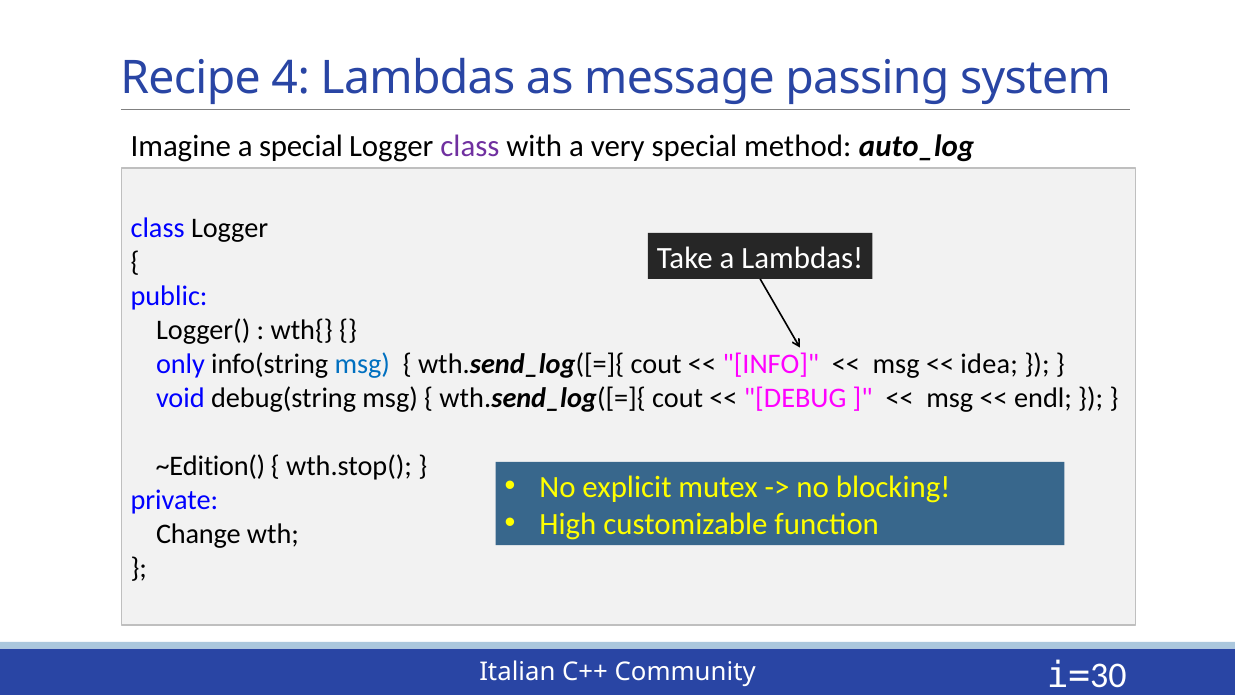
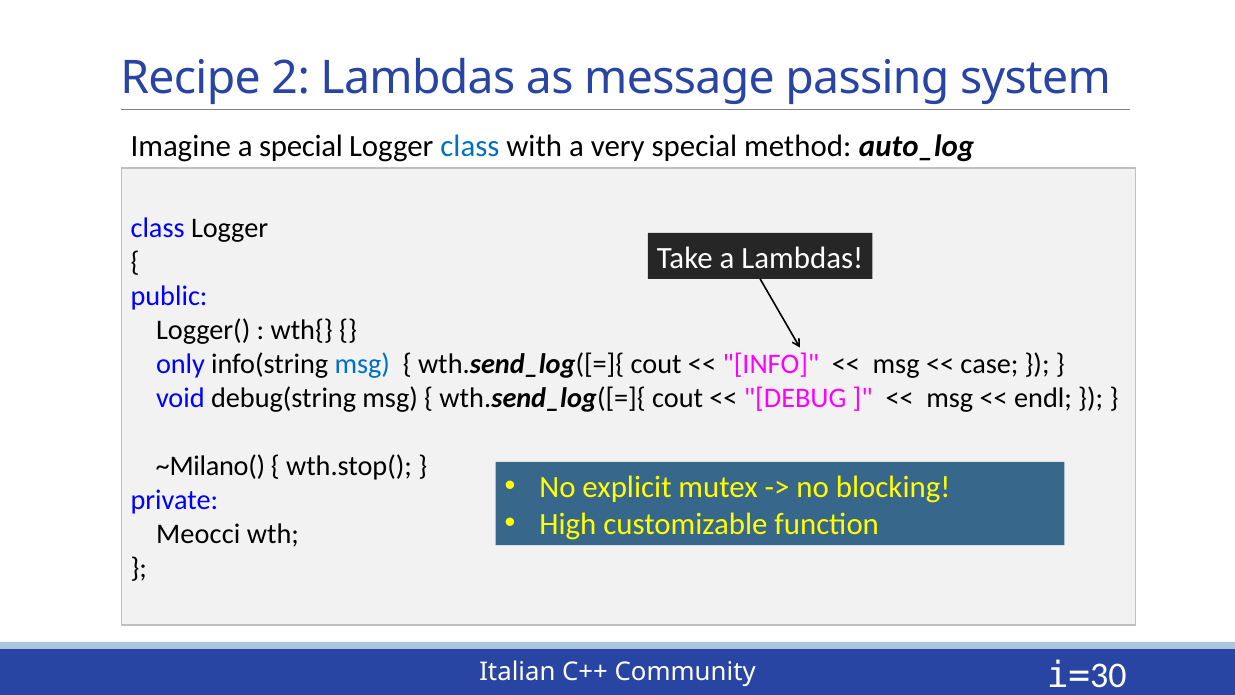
4: 4 -> 2 (291, 78)
class colour: purple -> blue (470, 146)
idea: idea -> case (989, 364)
~Edition(: ~Edition( -> ~Milano( (210, 466)
Change: Change -> Meocci (198, 534)
